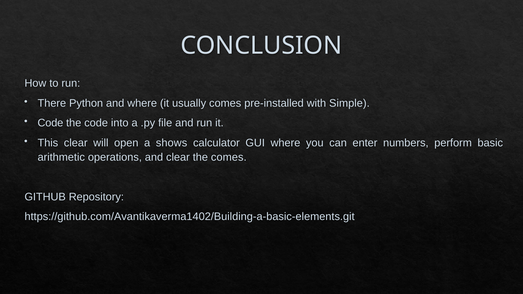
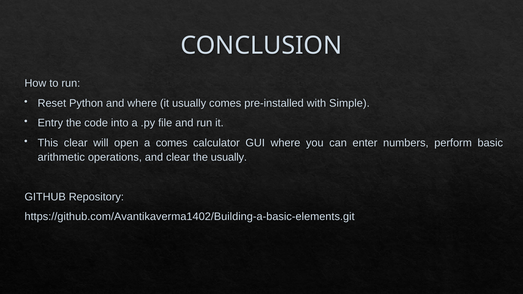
There: There -> Reset (52, 103)
Code: Code -> Entry (50, 123)
a shows: shows -> comes (172, 143)
the comes: comes -> usually (229, 157)
